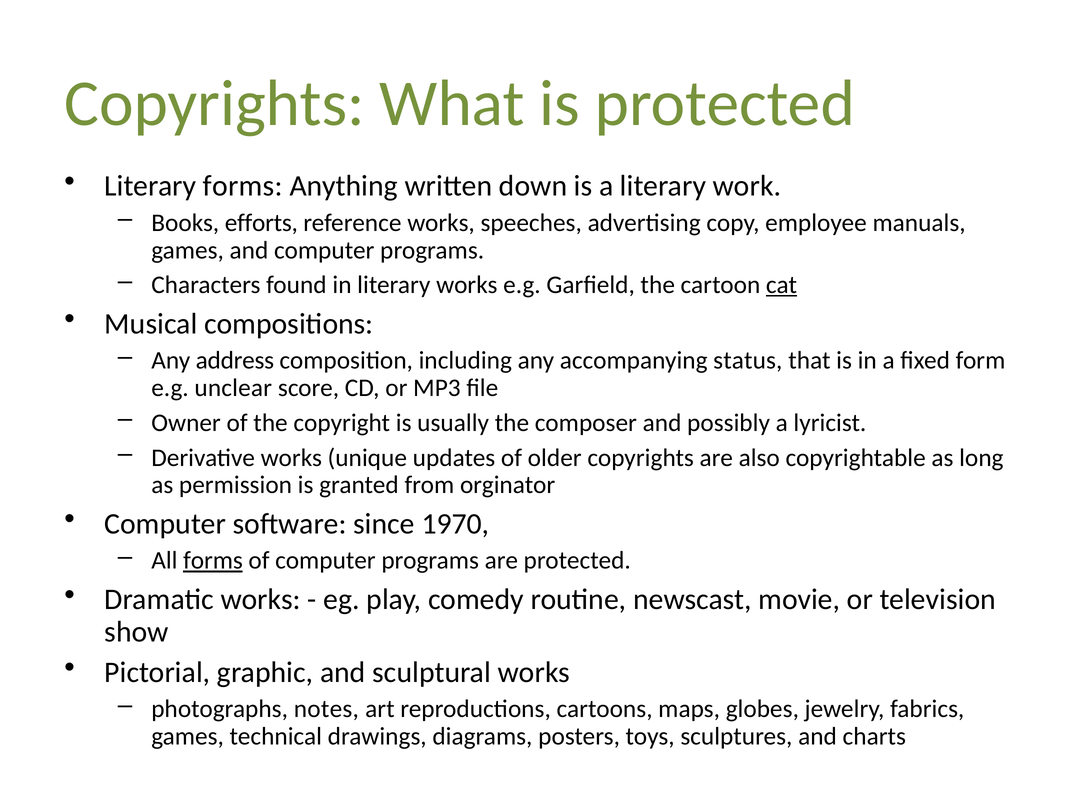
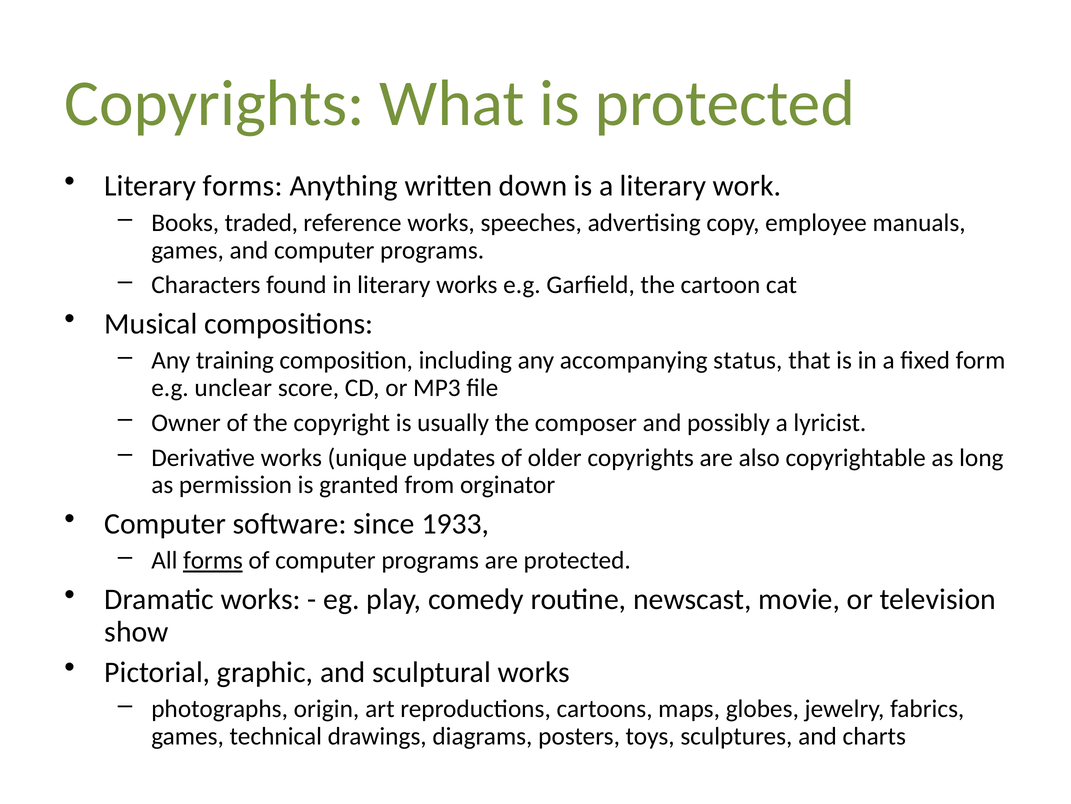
efforts: efforts -> traded (261, 223)
cat underline: present -> none (782, 285)
address: address -> training (235, 360)
1970: 1970 -> 1933 (455, 523)
notes: notes -> origin (326, 708)
